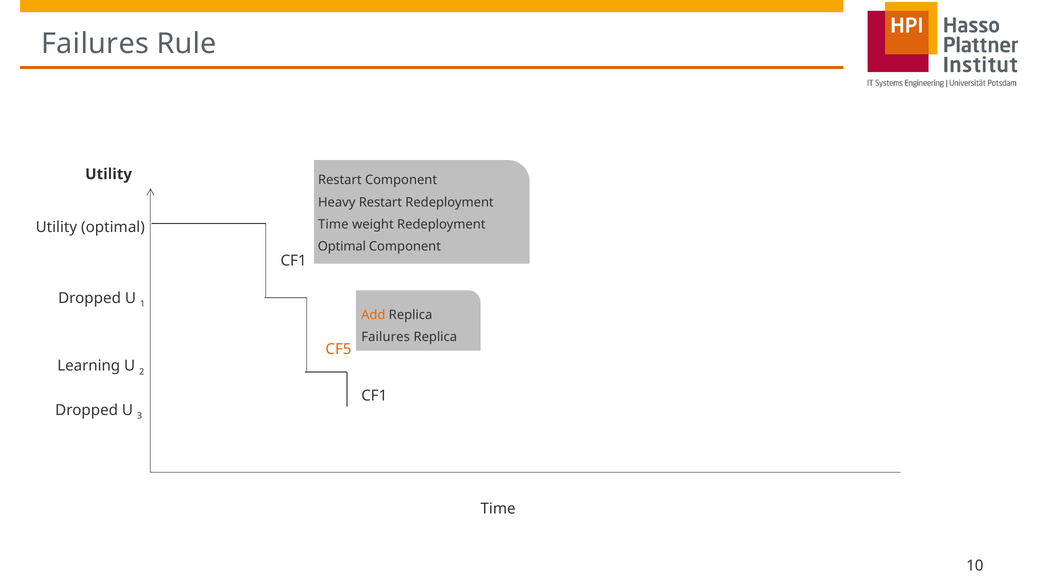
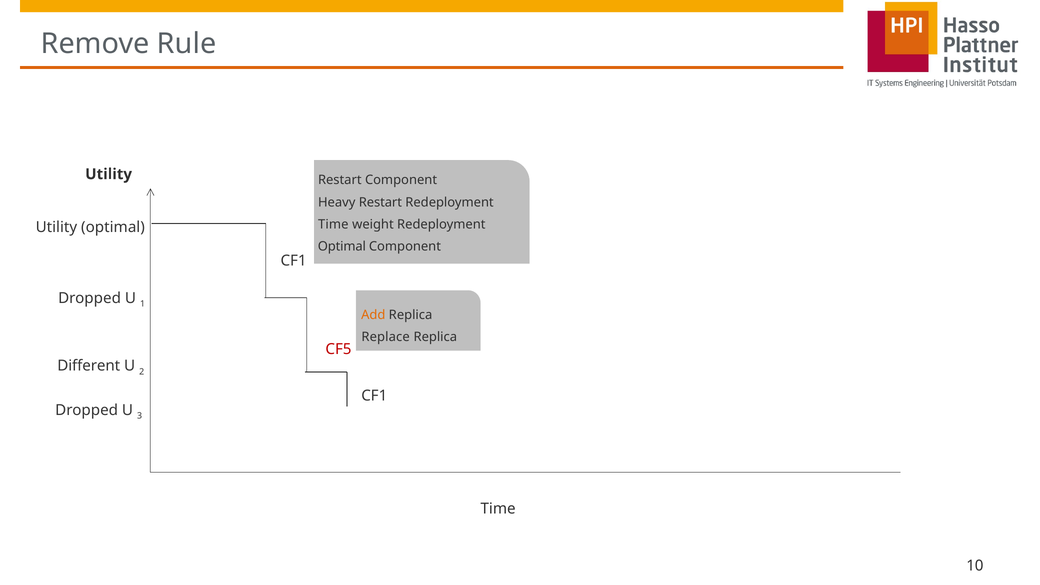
Failures: Failures -> Remove (95, 44)
Failures: Failures -> Replace (386, 337)
CF5 colour: orange -> red (338, 349)
Learning: Learning -> Different (89, 366)
